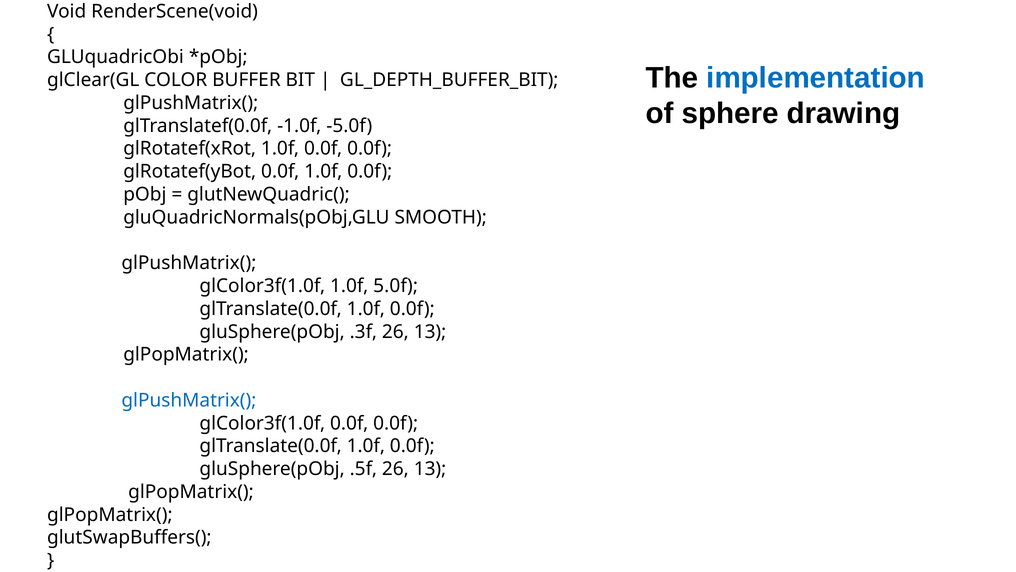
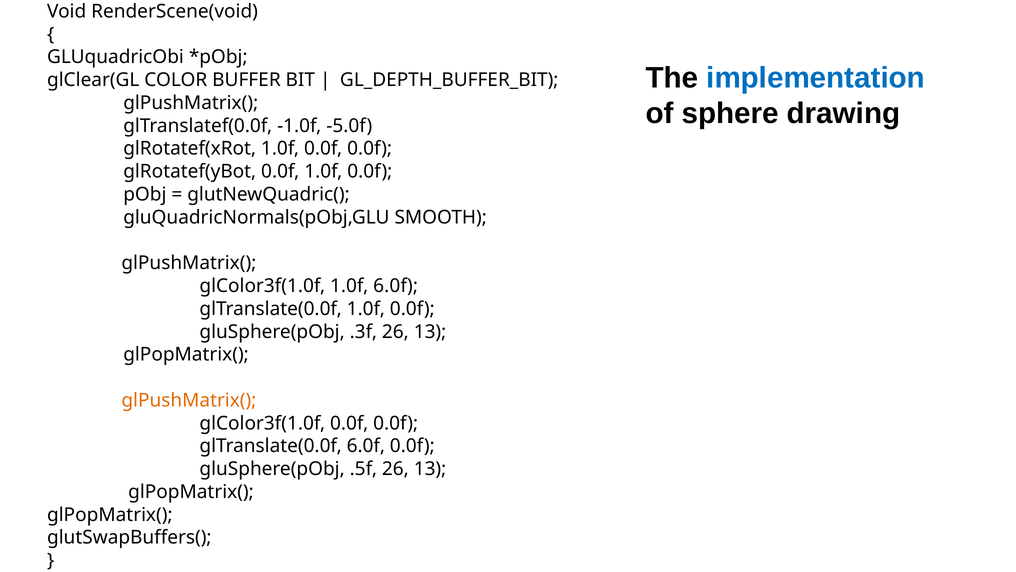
1.0f 5.0f: 5.0f -> 6.0f (396, 286)
glPushMatrix( colour: blue -> orange (189, 400)
1.0f: 1.0f -> 6.0f (366, 446)
